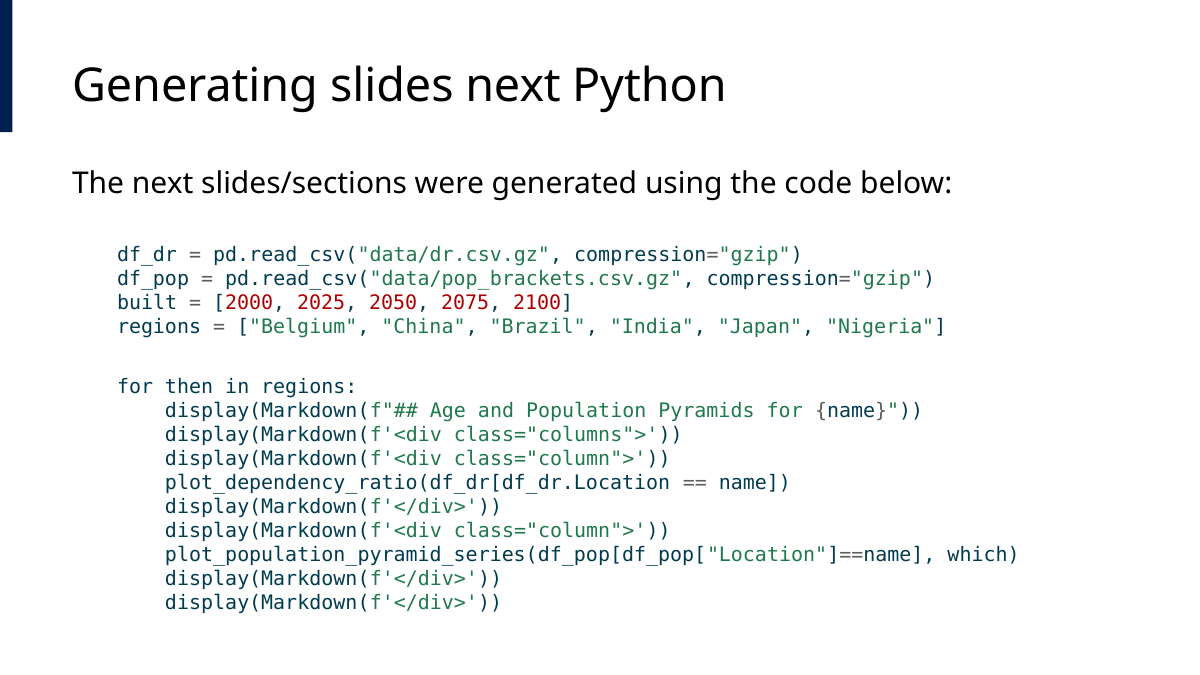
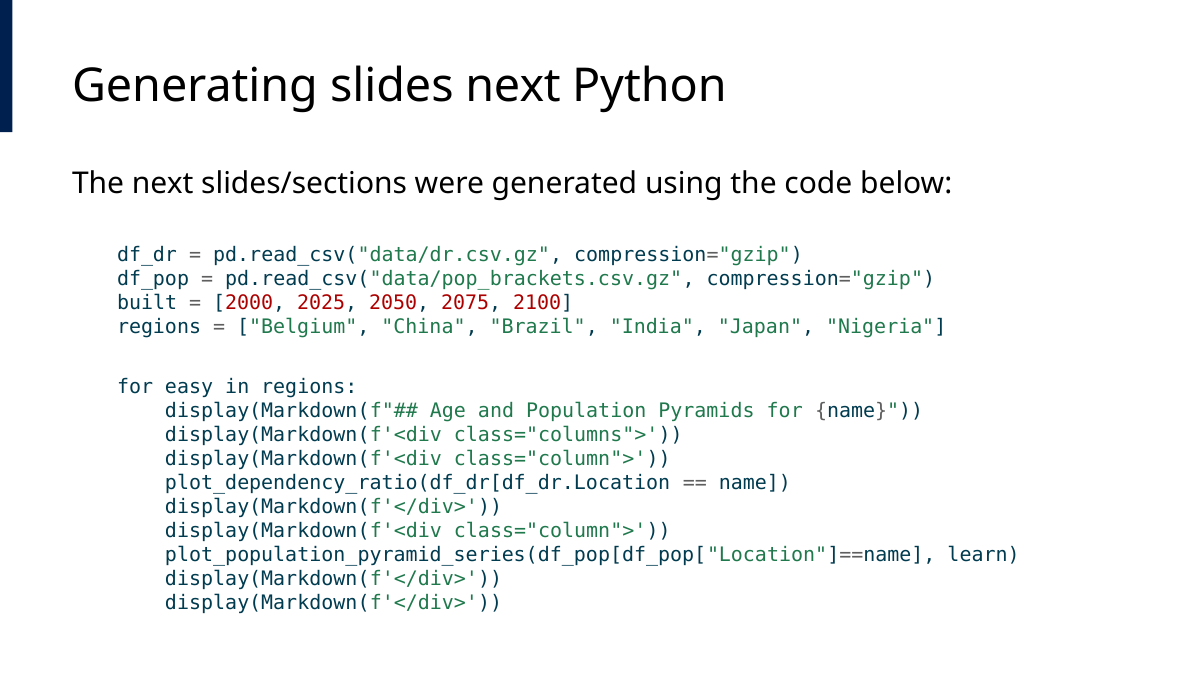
then: then -> easy (189, 387)
which: which -> learn (984, 555)
